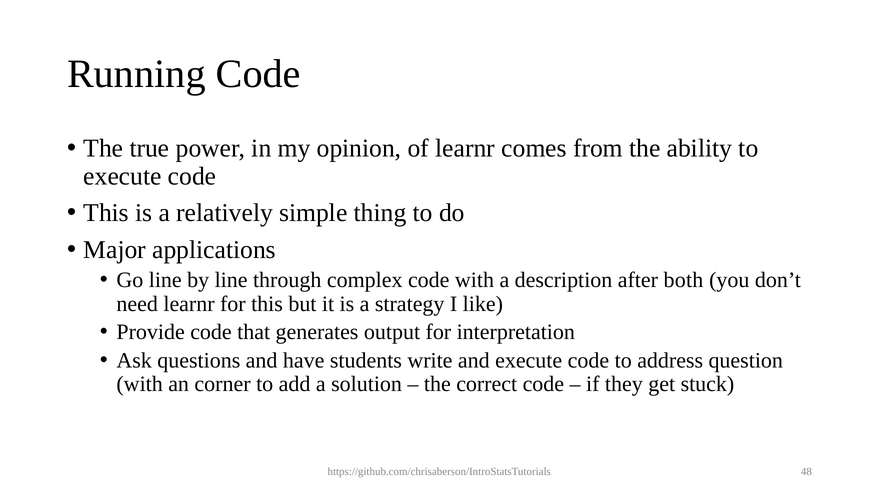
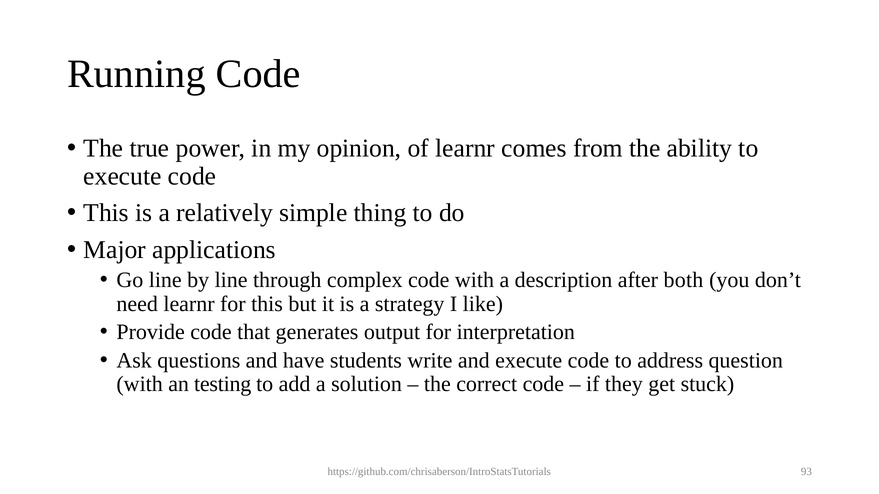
corner: corner -> testing (223, 384)
48: 48 -> 93 (806, 472)
